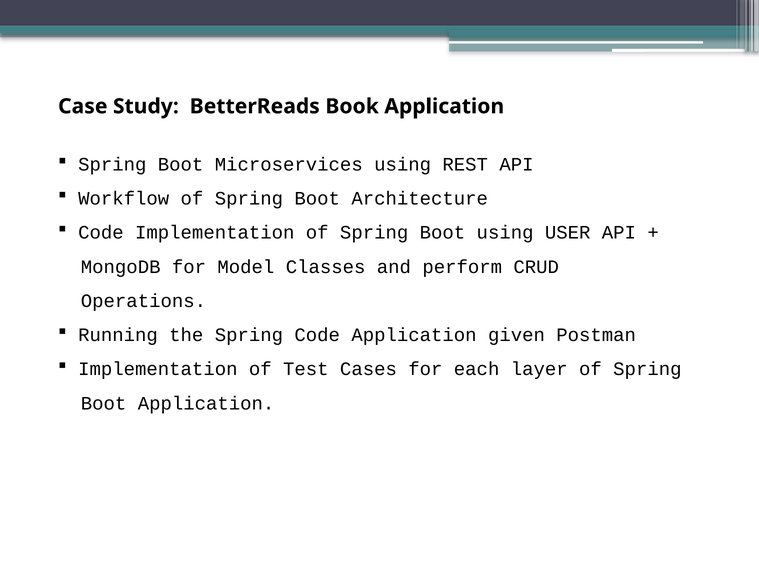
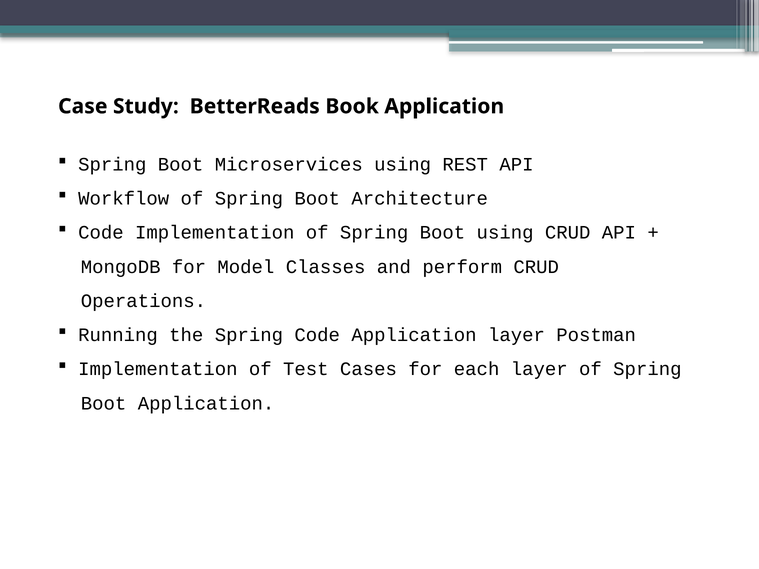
using USER: USER -> CRUD (568, 233)
Application given: given -> layer (516, 335)
